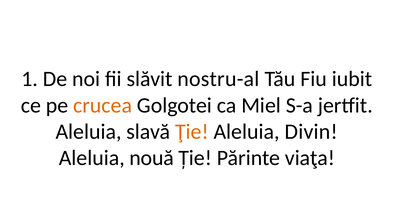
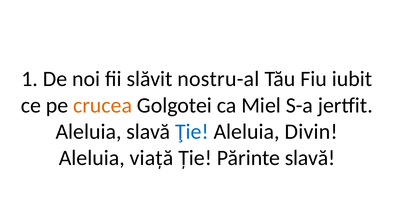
Ţie colour: orange -> blue (192, 131)
nouă: nouă -> viață (151, 158)
Părinte viaţa: viaţa -> slavă (310, 158)
